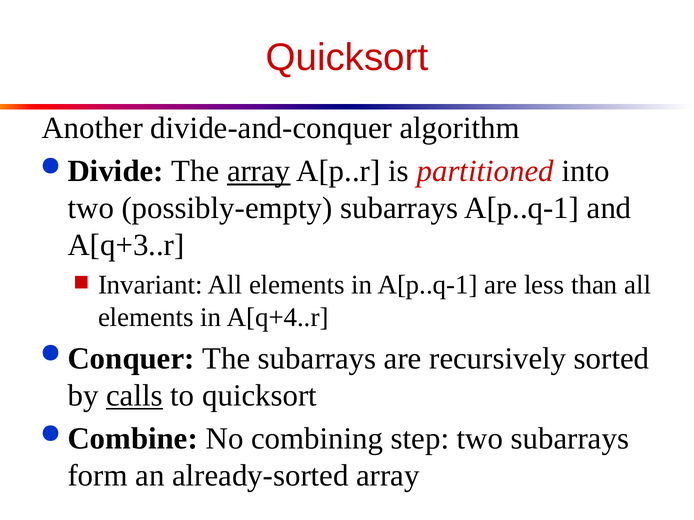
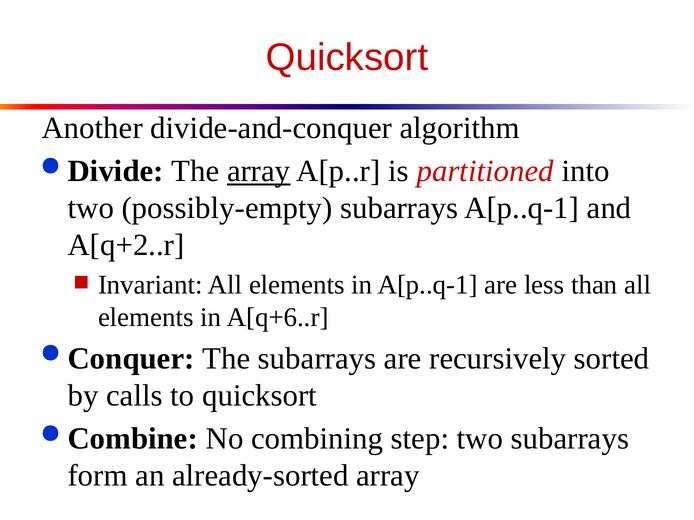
A[q+3..r: A[q+3..r -> A[q+2..r (126, 246)
A[q+4..r: A[q+4..r -> A[q+6..r (278, 318)
calls underline: present -> none (135, 396)
